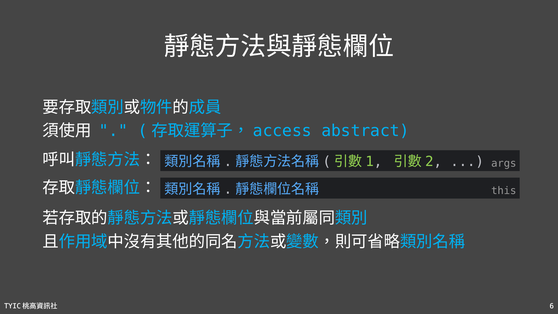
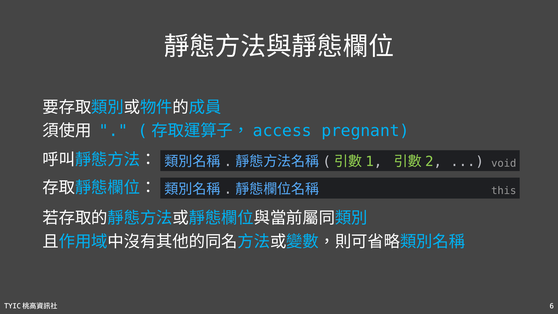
abstract: abstract -> pregnant (365, 131)
args: args -> void (504, 163)
